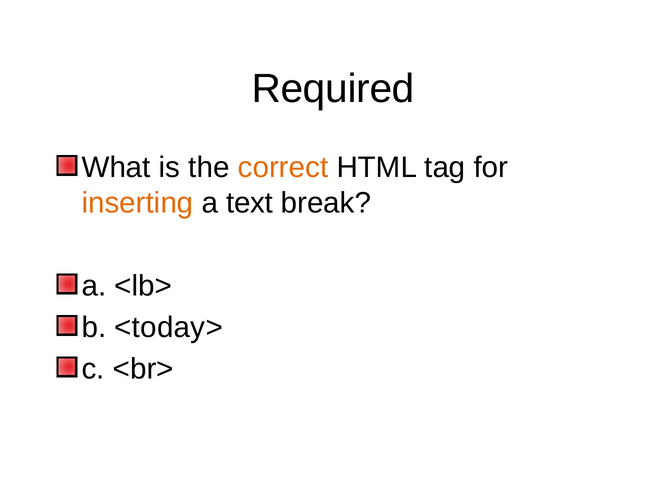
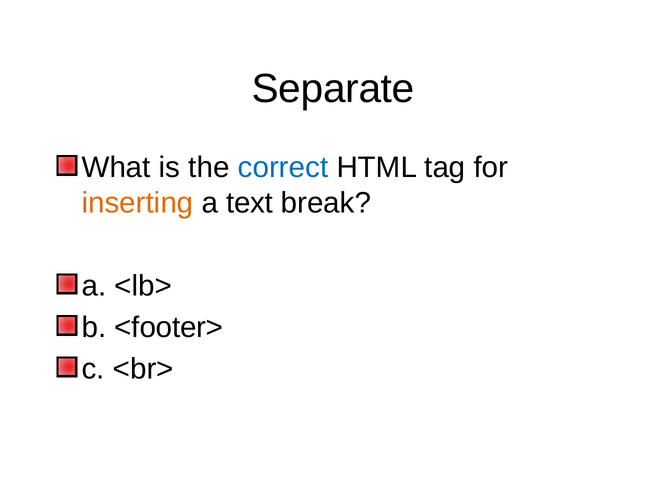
Required: Required -> Separate (333, 89)
correct colour: orange -> blue (283, 167)
<today>: <today> -> <footer> (169, 327)
